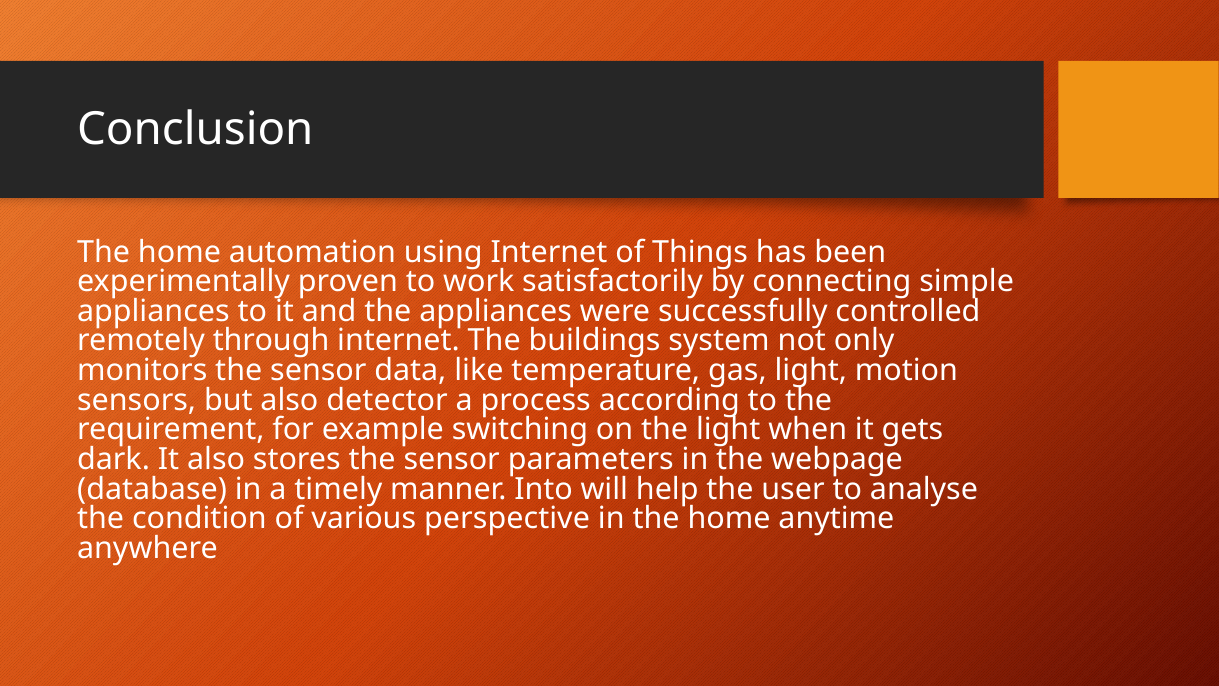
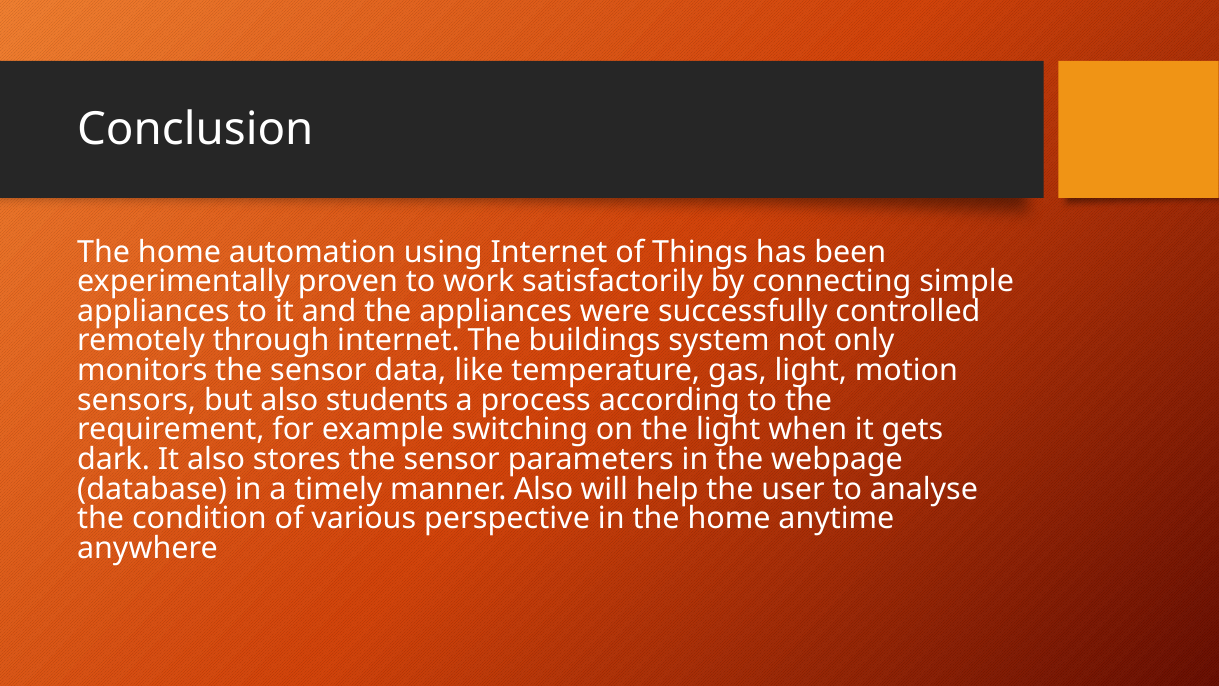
detector: detector -> students (387, 400)
manner Into: Into -> Also (544, 489)
